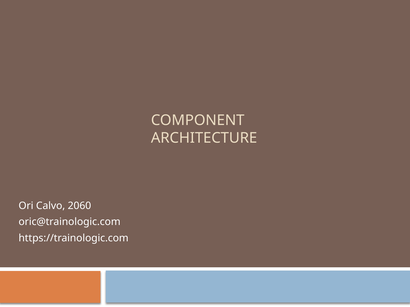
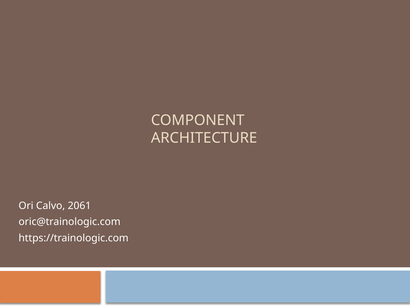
2060: 2060 -> 2061 (79, 206)
